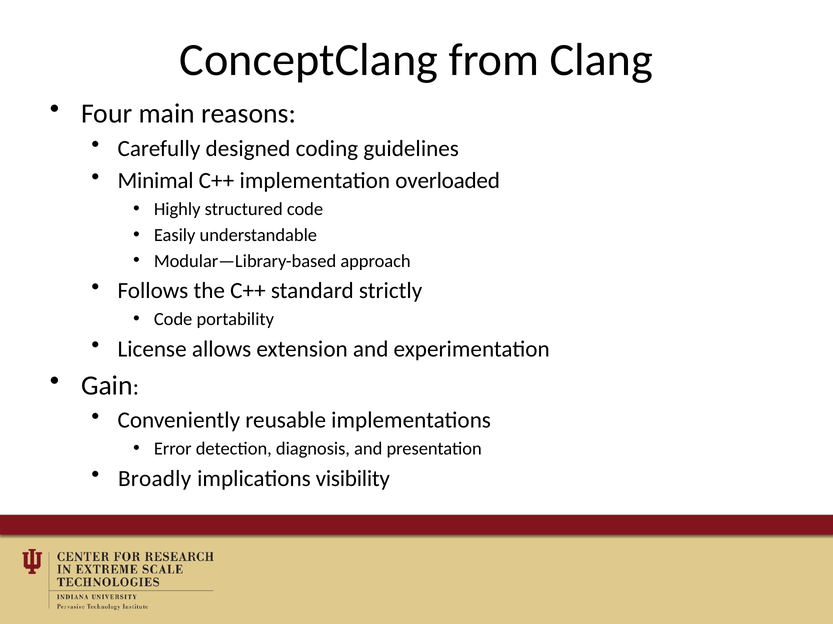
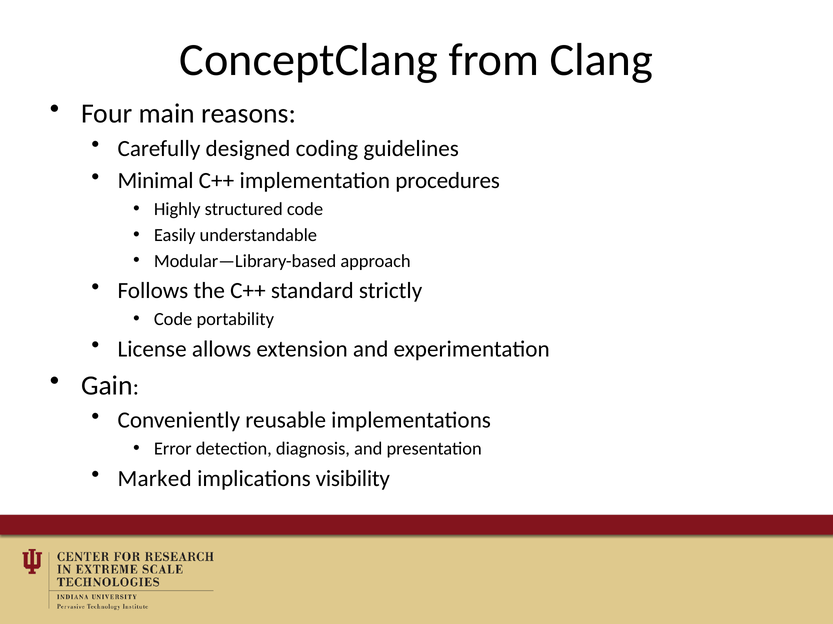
overloaded: overloaded -> procedures (448, 181)
Broadly: Broadly -> Marked (155, 479)
